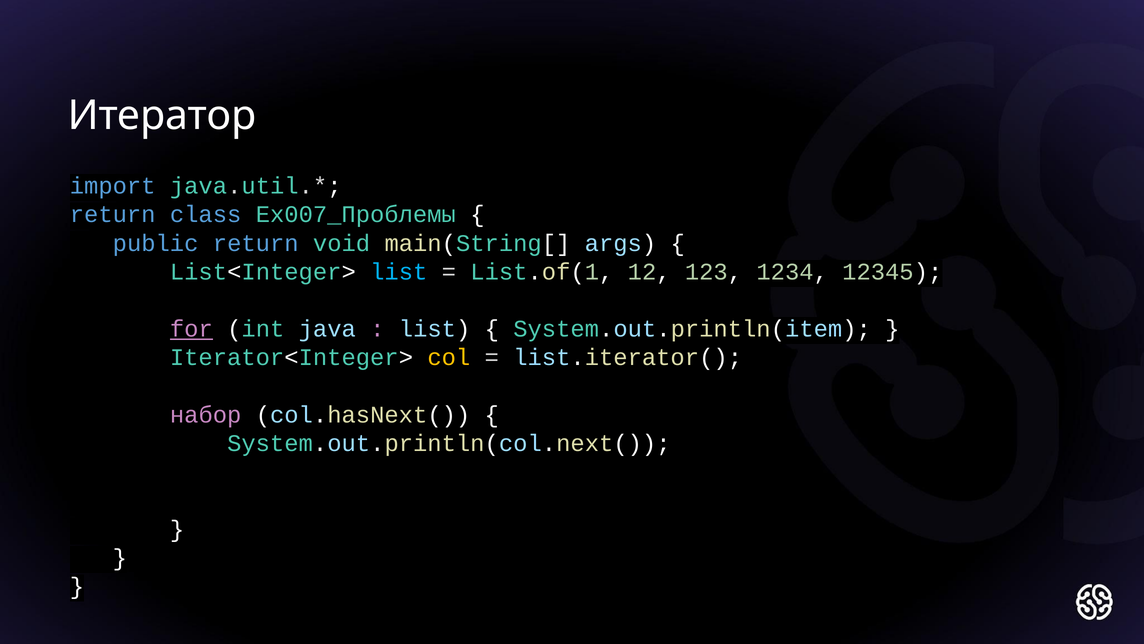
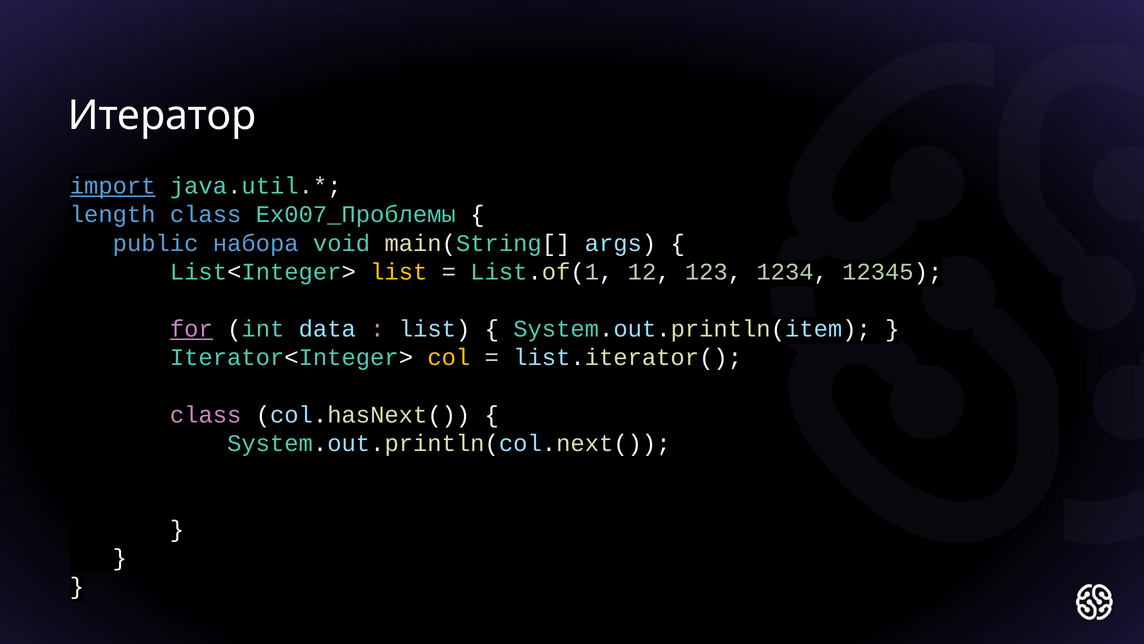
import underline: none -> present (113, 186)
return: return -> length (113, 214)
public return: return -> набора (256, 243)
list colour: light blue -> yellow (399, 272)
java: java -> data (327, 329)
набор: набор -> class (206, 415)
